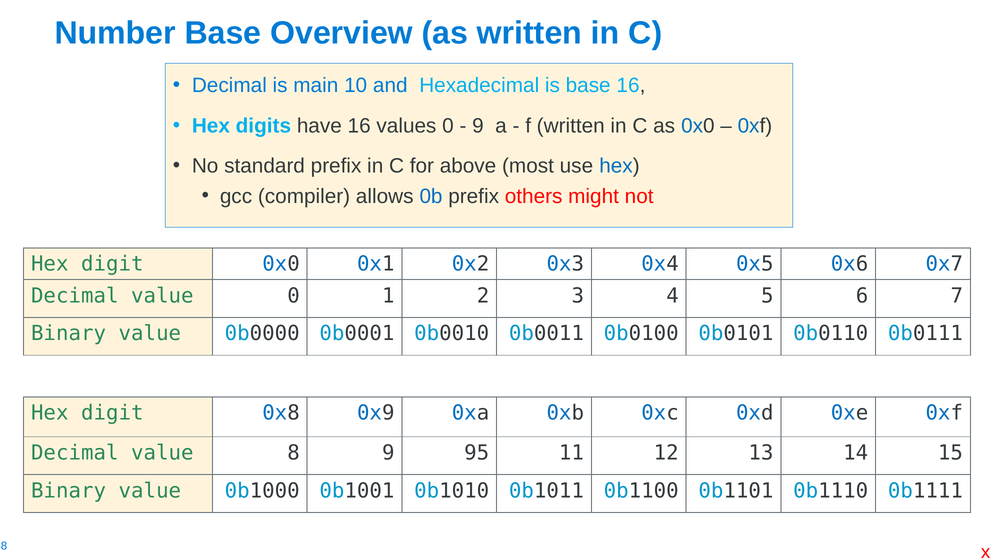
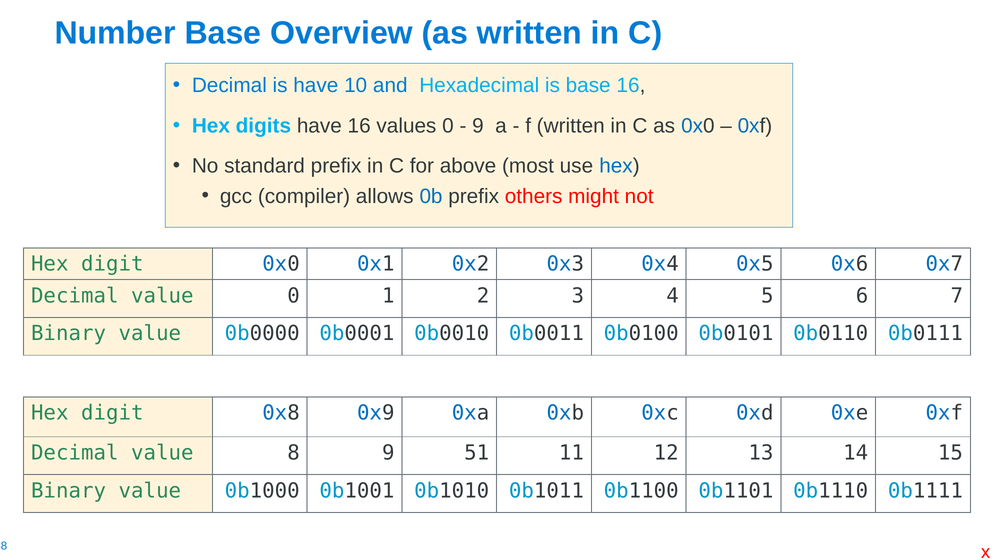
is main: main -> have (316, 86)
95: 95 -> 51 (477, 453)
